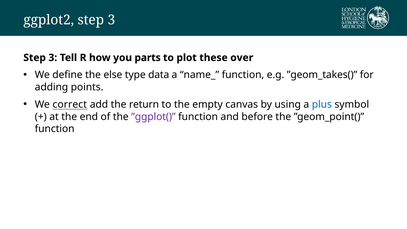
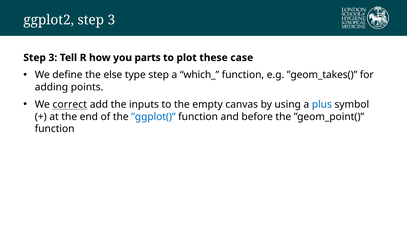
over: over -> case (242, 58)
type data: data -> step (159, 75)
name_: name_ -> which_ (200, 75)
return: return -> inputs (144, 104)
”ggplot( colour: purple -> blue (153, 117)
